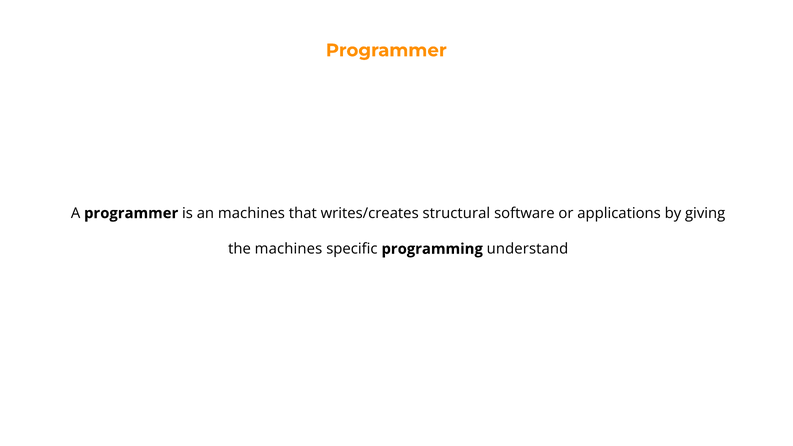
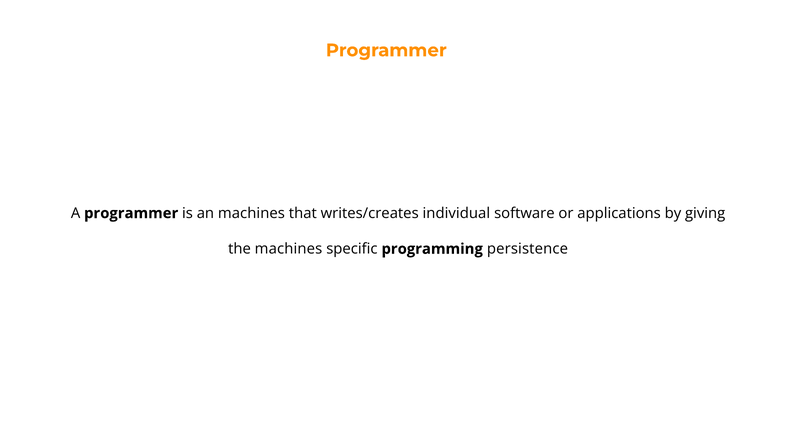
structural: structural -> individual (456, 213)
understand: understand -> persistence (527, 249)
